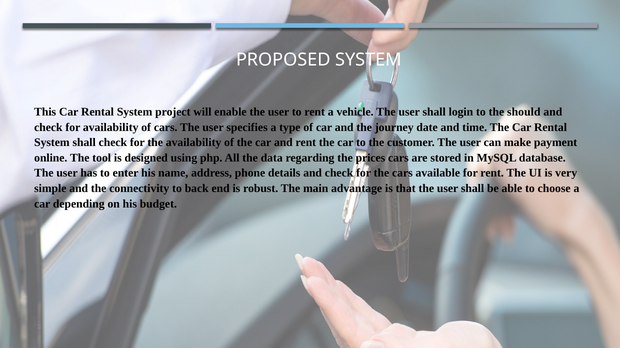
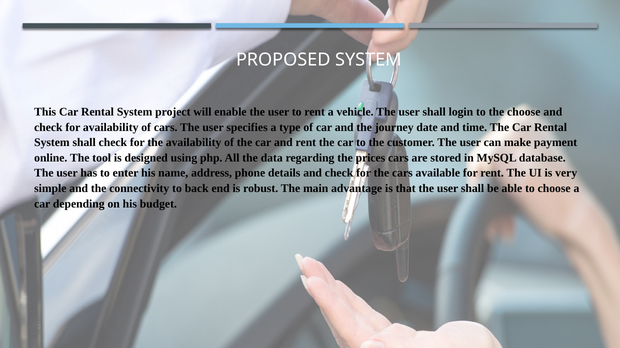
the should: should -> choose (524, 112)
